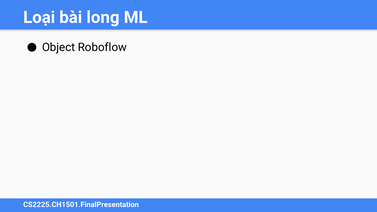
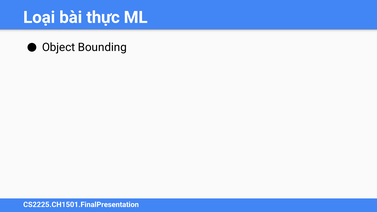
long: long -> thực (103, 17)
Roboflow: Roboflow -> Bounding (102, 47)
